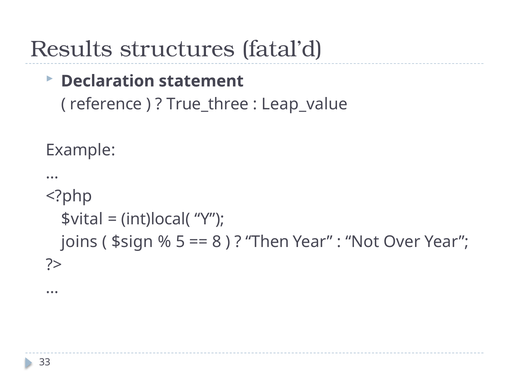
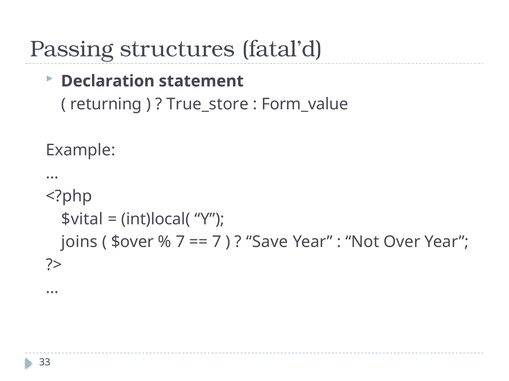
Results: Results -> Passing (72, 49)
reference: reference -> returning (106, 104)
True_three: True_three -> True_store (208, 104)
Leap_value: Leap_value -> Form_value (305, 104)
$sign: $sign -> $over (132, 242)
5: 5 -> 7 (180, 242)
8: 8 -> 7 (217, 242)
Then: Then -> Save (267, 242)
